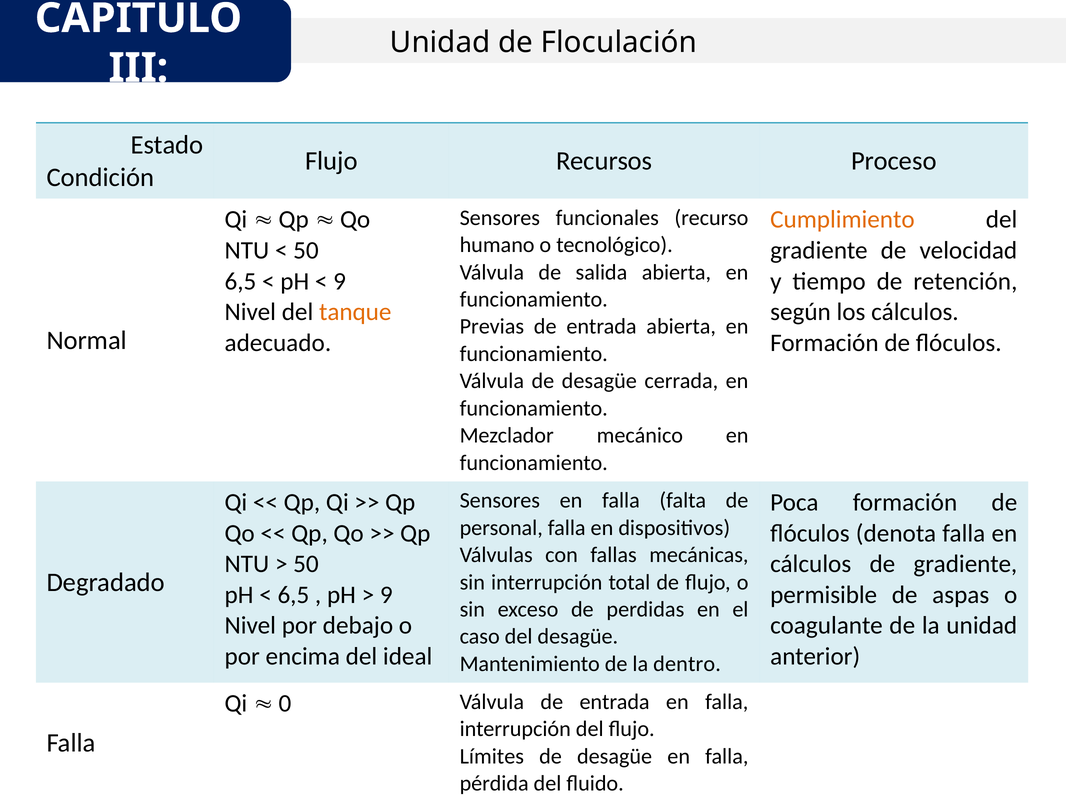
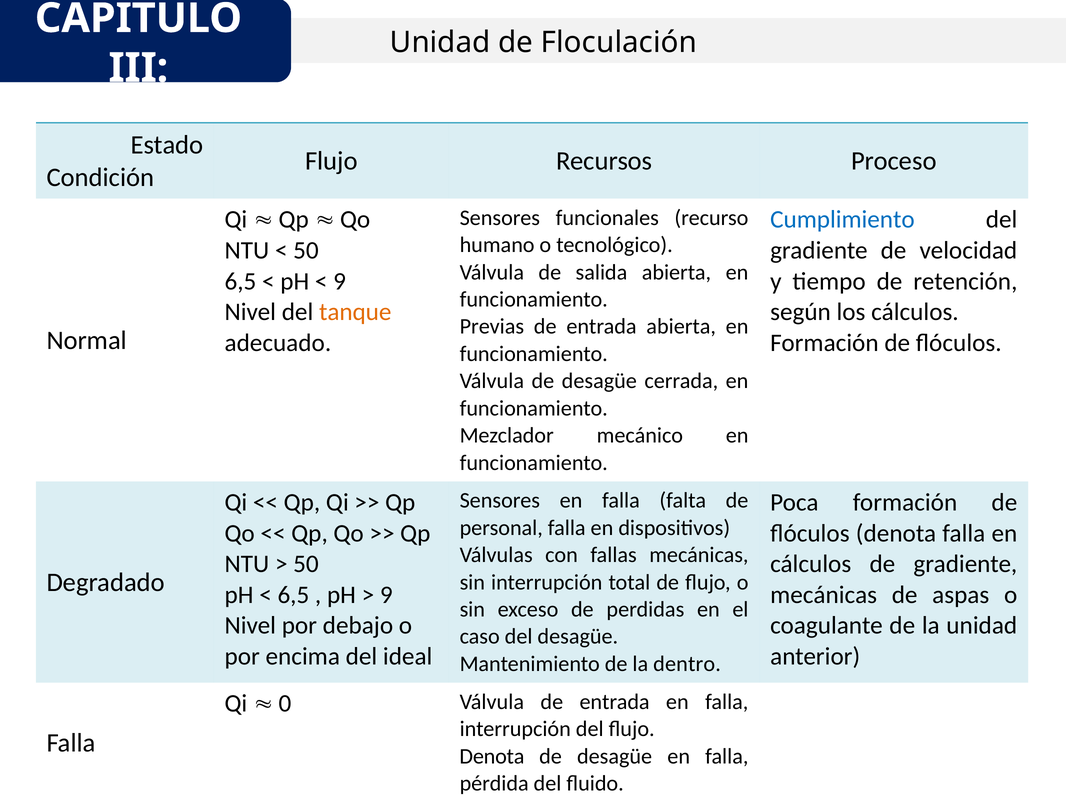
Cumplimiento colour: orange -> blue (842, 219)
permisible: permisible -> mecánicas (824, 594)
Límites: Límites -> Denota (492, 756)
